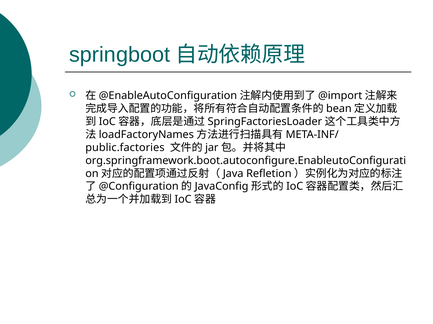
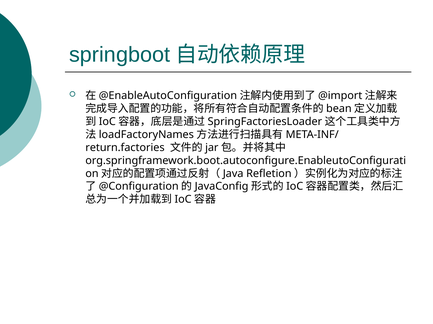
public.factories: public.factories -> return.factories (125, 148)
